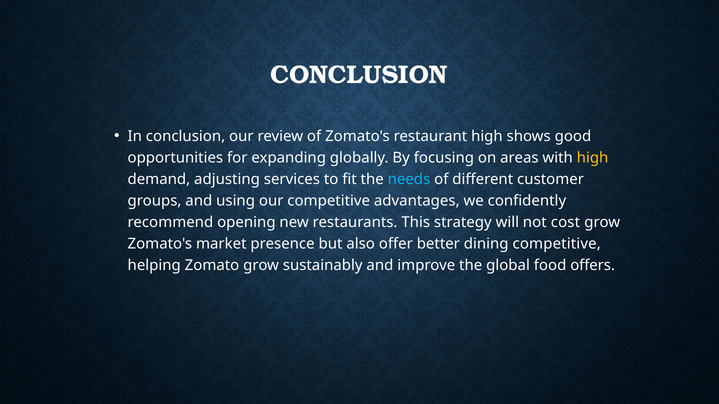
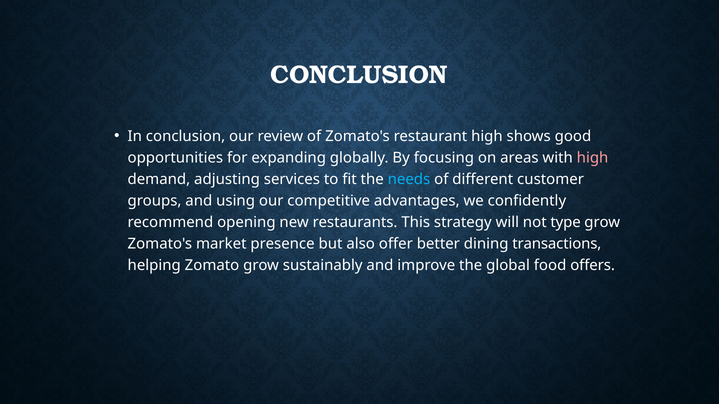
high colour: yellow -> pink (593, 158)
cost: cost -> type (566, 223)
dining competitive: competitive -> transactions (557, 244)
